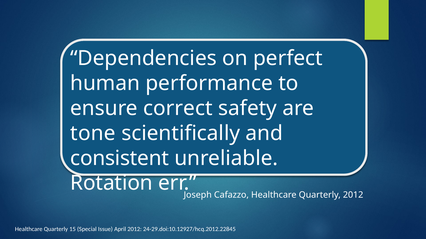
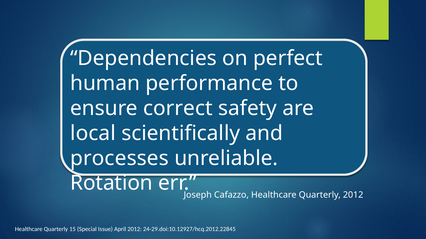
tone: tone -> local (93, 134)
consistent: consistent -> processes (120, 159)
